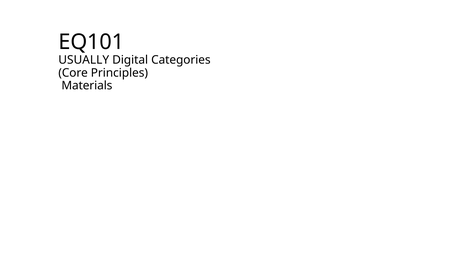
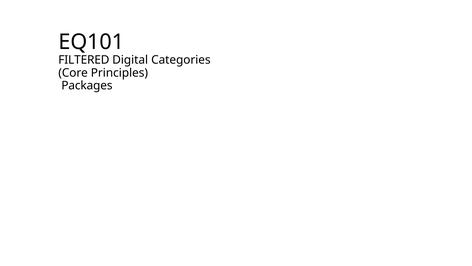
USUALLY: USUALLY -> FILTERED (84, 60)
Materials: Materials -> Packages (87, 85)
